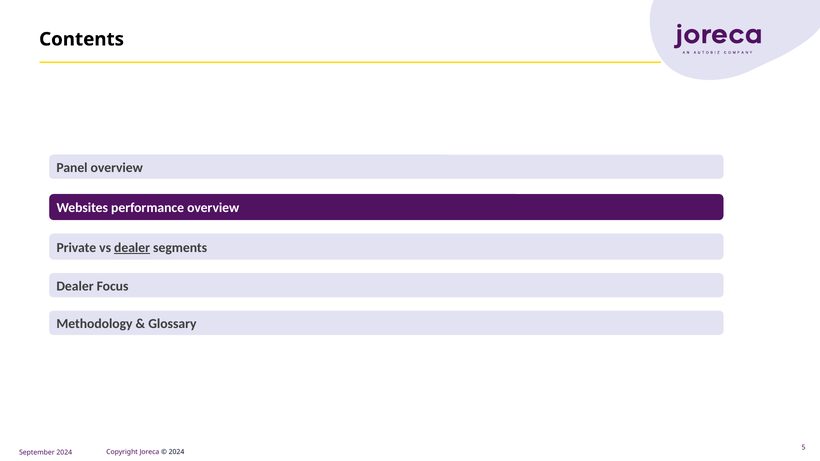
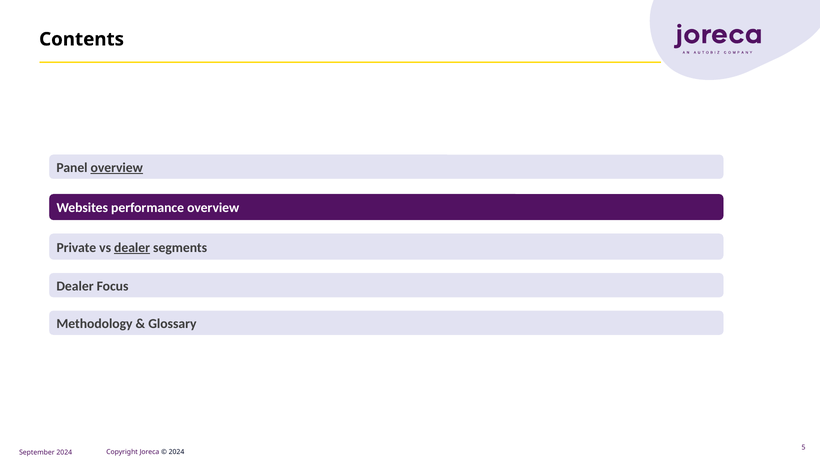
overview underline: none -> present (117, 168)
